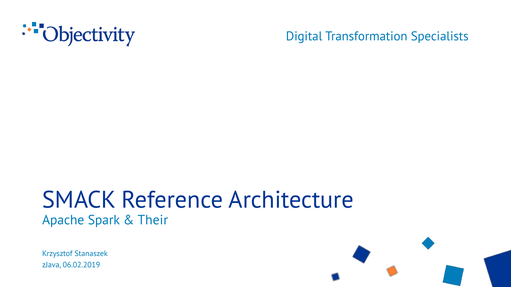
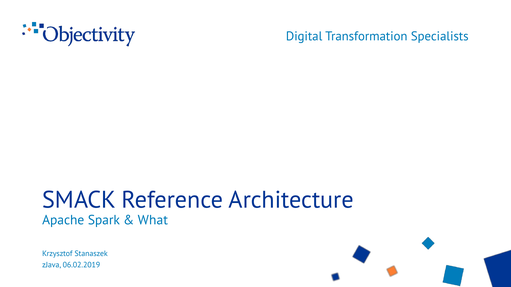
Their: Their -> What (153, 220)
